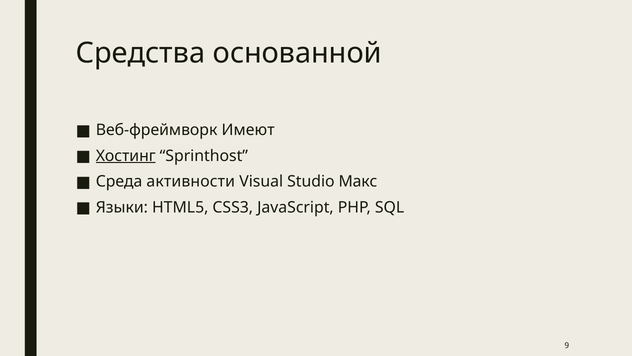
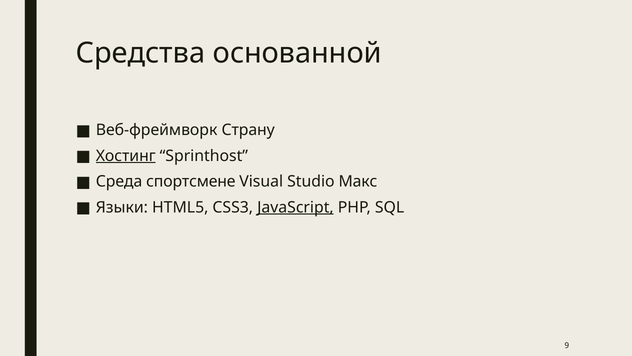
Имеют: Имеют -> Страну (248, 130)
активности: активности -> спортсмене (191, 181)
JavaScript underline: none -> present (295, 207)
